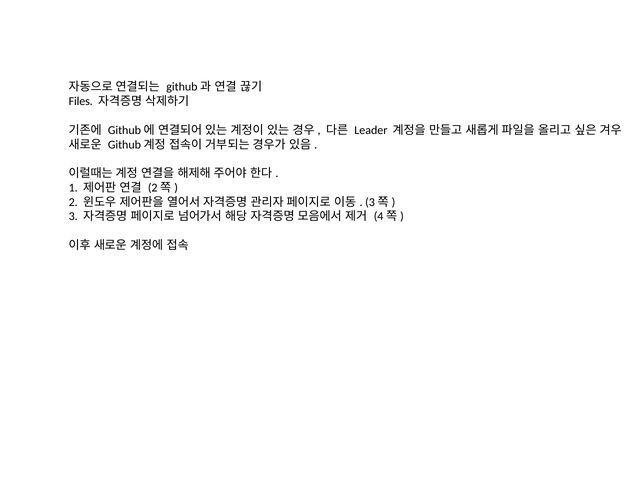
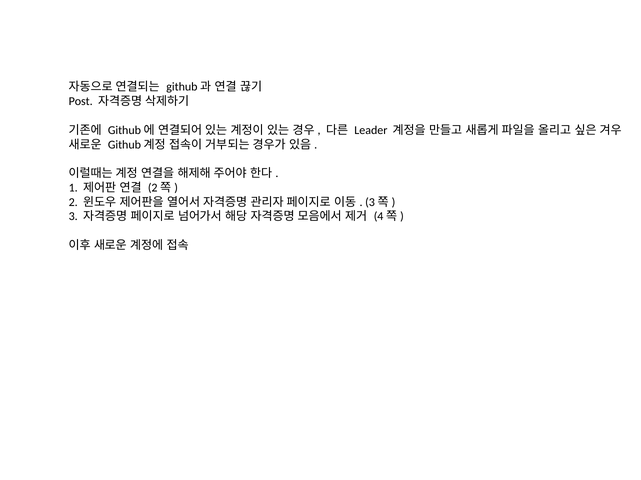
Files: Files -> Post (81, 102)
